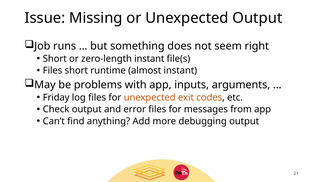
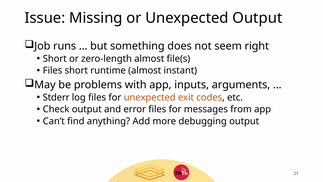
zero-length instant: instant -> almost (149, 59)
Friday: Friday -> Stderr (56, 97)
